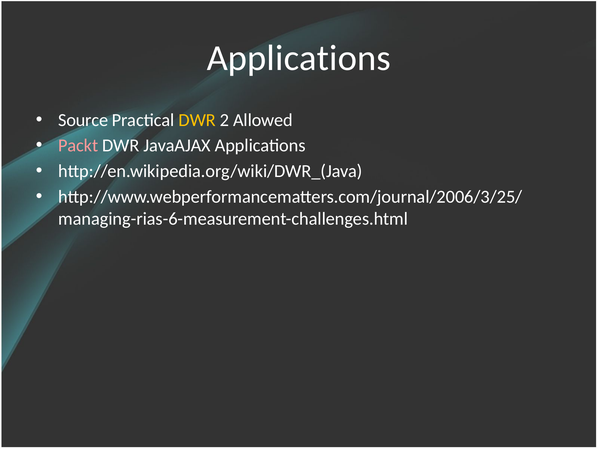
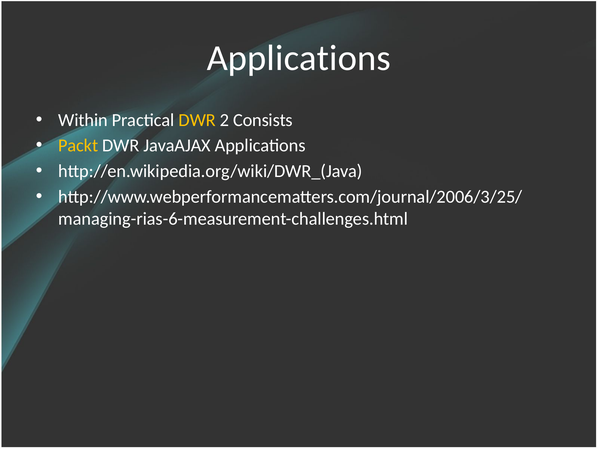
Source: Source -> Within (83, 120)
Allowed: Allowed -> Consists (263, 120)
Packt colour: pink -> yellow (78, 145)
